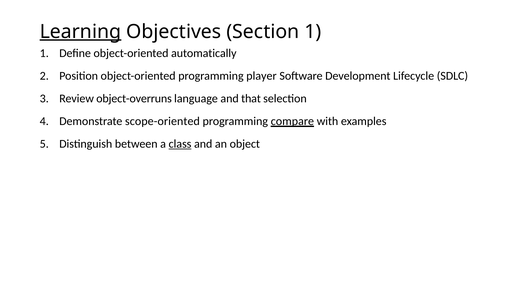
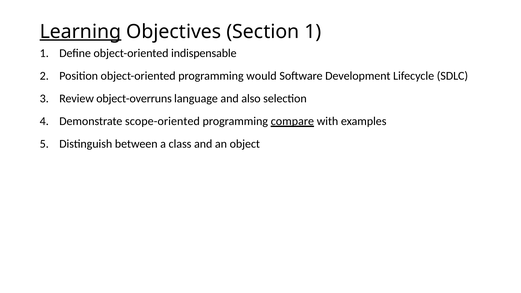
automatically: automatically -> indispensable (204, 53)
player: player -> would (261, 76)
that: that -> also (251, 99)
class underline: present -> none (180, 144)
